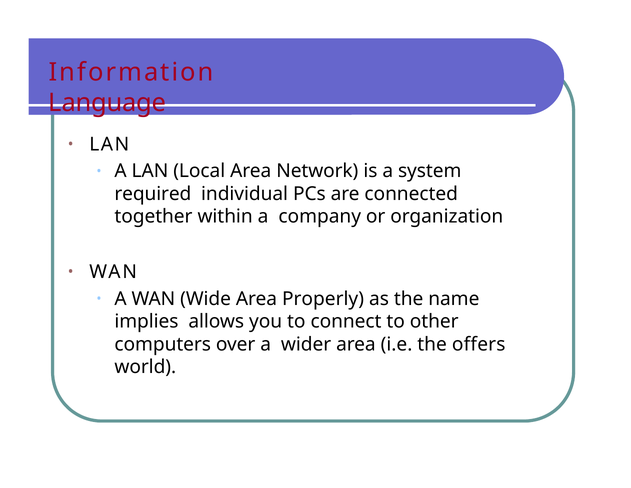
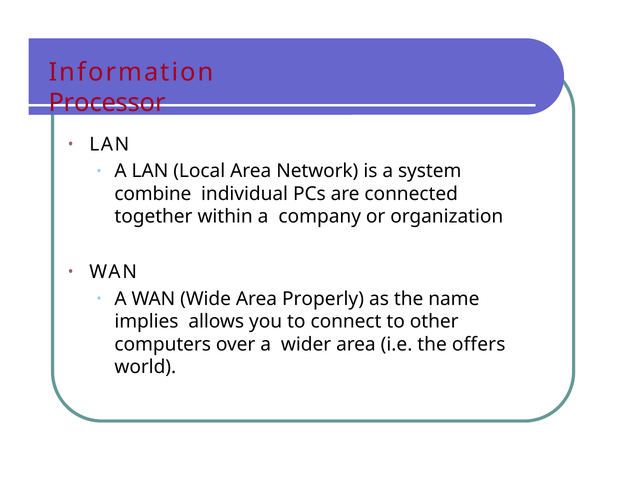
Language: Language -> Processor (107, 103)
required: required -> combine (153, 194)
